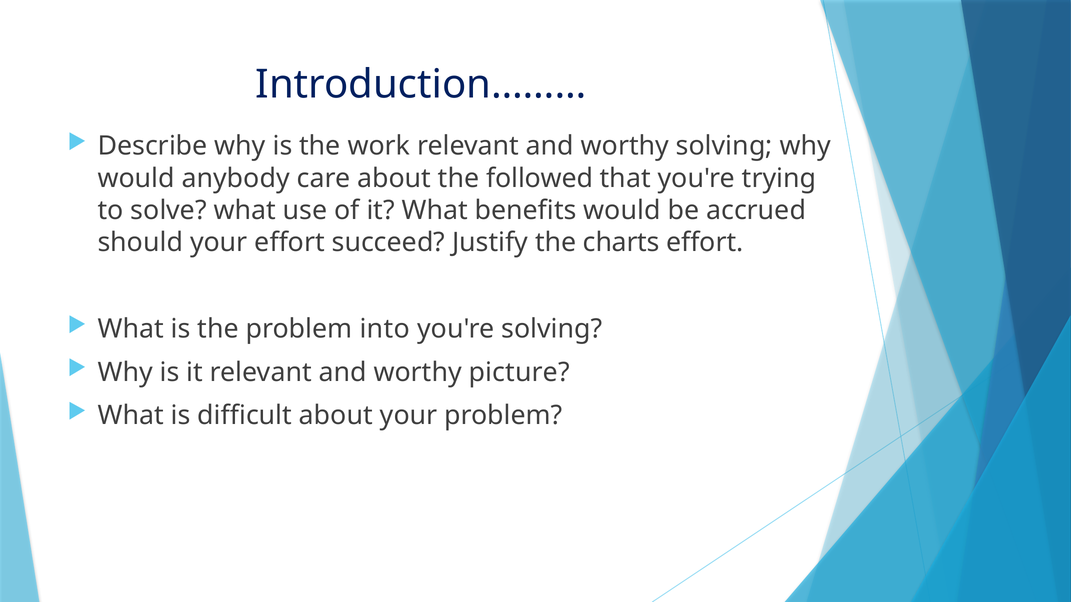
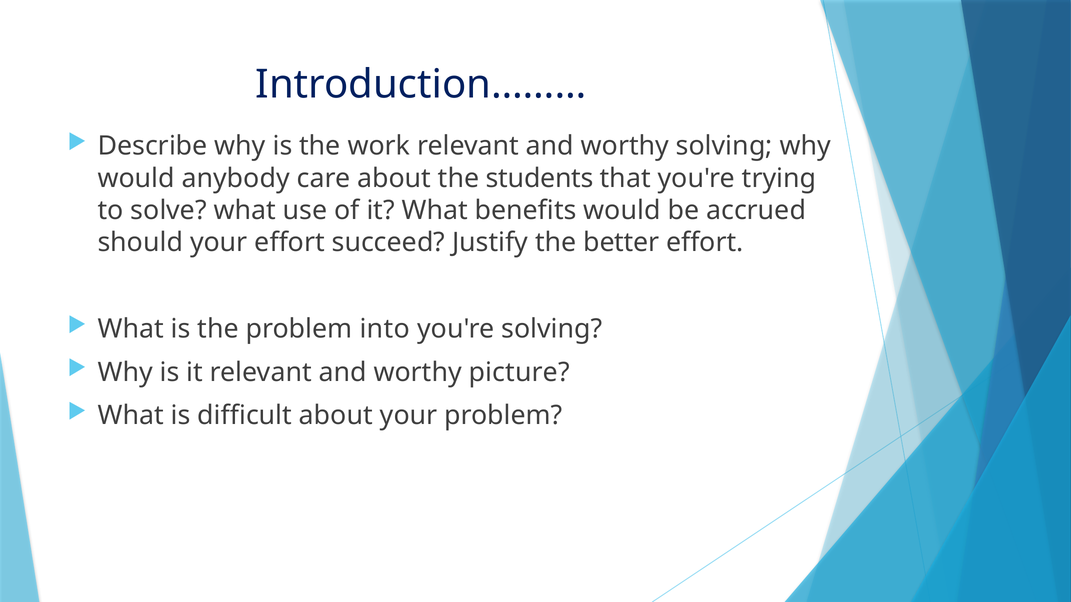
followed: followed -> students (540, 178)
charts: charts -> better (621, 243)
